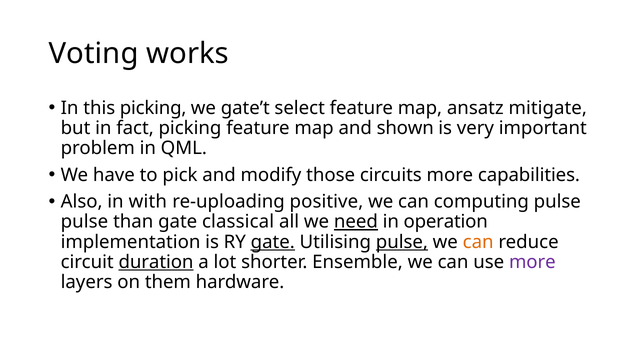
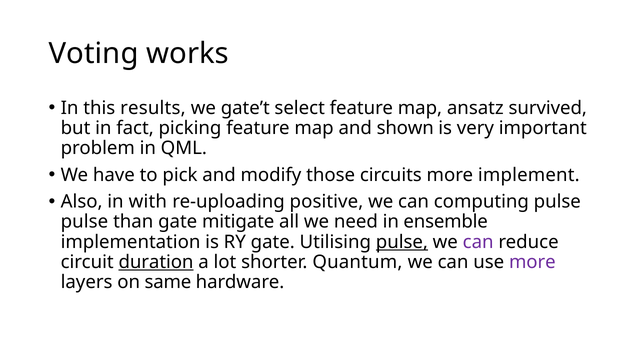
this picking: picking -> results (153, 108)
mitigate: mitigate -> survived (548, 108)
capabilities: capabilities -> implement (529, 175)
classical: classical -> mitigate (238, 222)
need underline: present -> none (356, 222)
operation: operation -> ensemble (446, 222)
gate underline: present -> none (273, 242)
can colour: orange -> purple (478, 242)
Ensemble: Ensemble -> Quantum (357, 262)
them: them -> same (168, 282)
